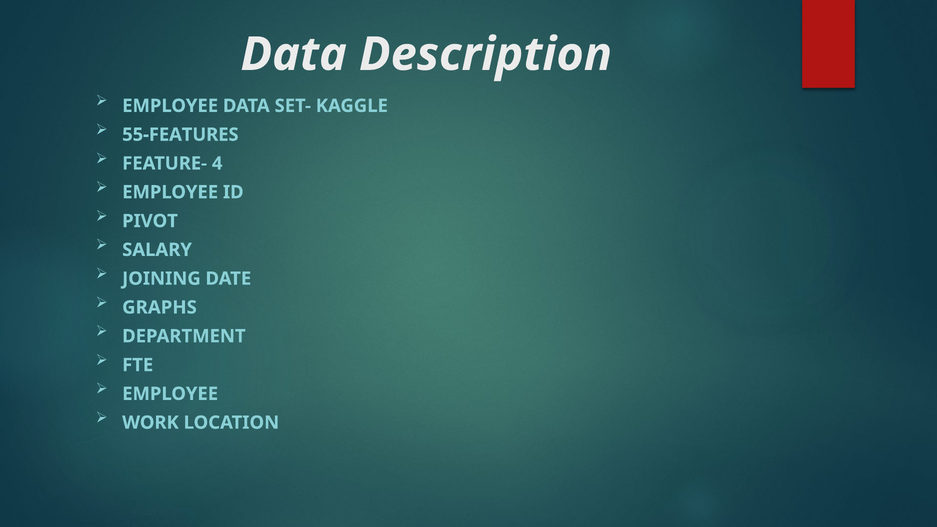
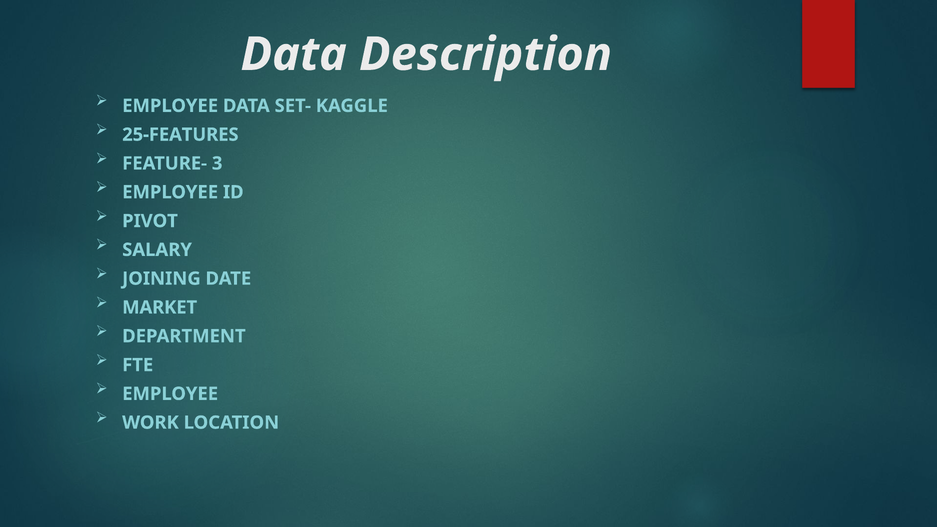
55-FEATURES: 55-FEATURES -> 25-FEATURES (180, 135)
4: 4 -> 3 (217, 163)
GRAPHS: GRAPHS -> MARKET (160, 307)
